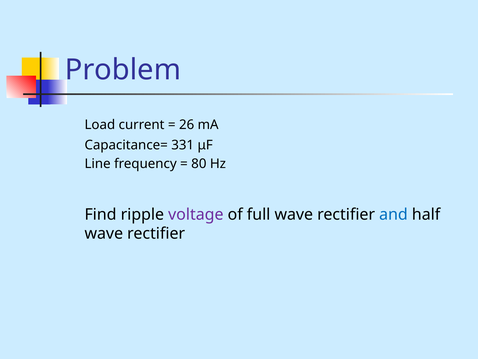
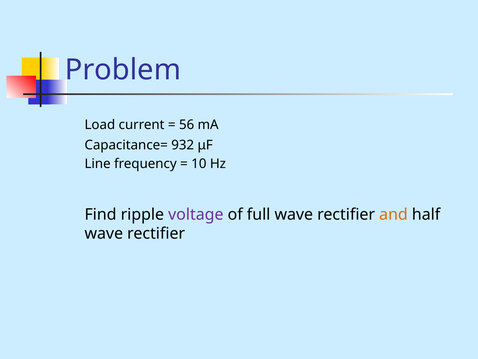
26: 26 -> 56 (187, 125)
331: 331 -> 932 (183, 145)
80: 80 -> 10 (199, 164)
and colour: blue -> orange (393, 214)
